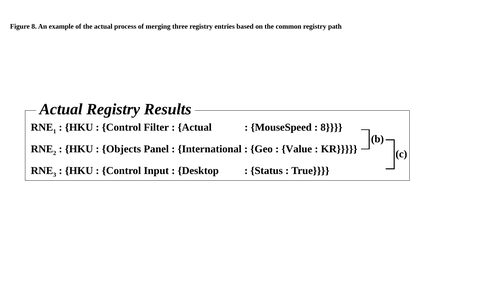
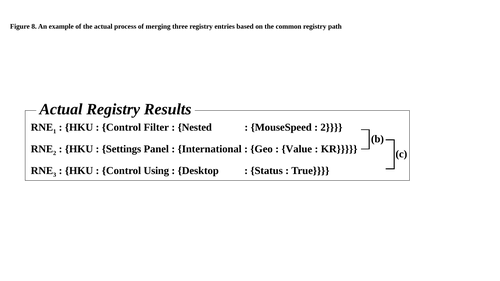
Actual: Actual -> Nested (195, 128)
8: 8 -> 2 (331, 128)
Objects: Objects -> Settings (122, 149)
Input: Input -> Using (156, 171)
